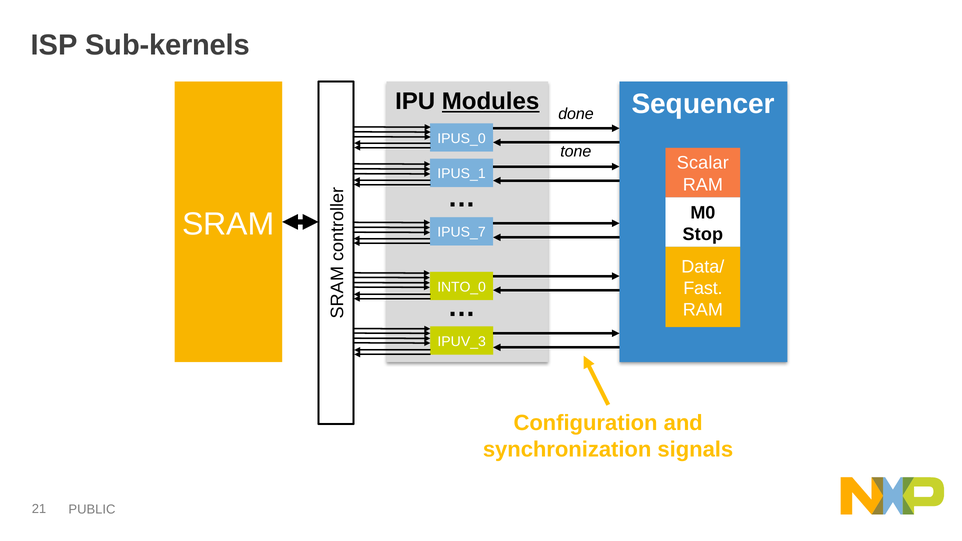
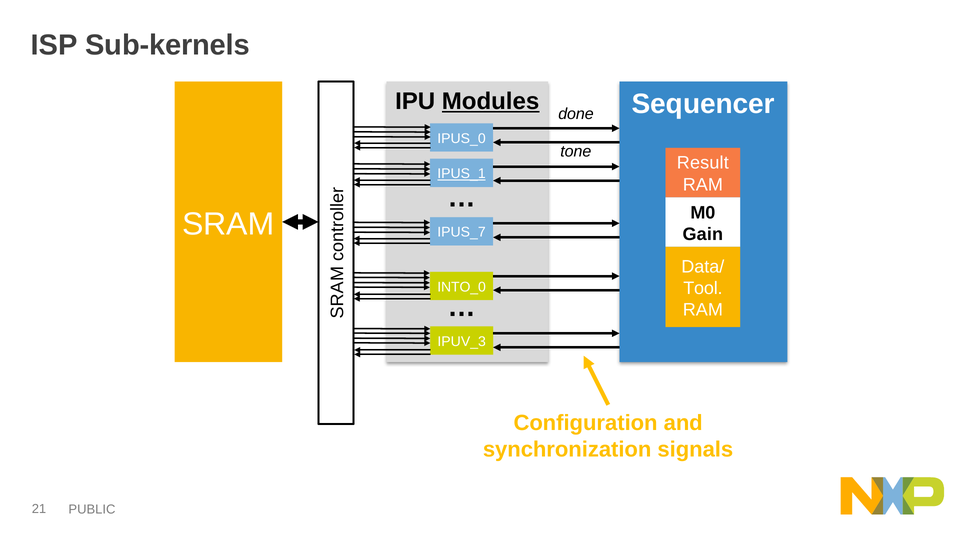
Scalar: Scalar -> Result (703, 163)
IPUS_1 underline: none -> present (461, 174)
Stop: Stop -> Gain (703, 234)
Fast: Fast -> Tool (703, 288)
